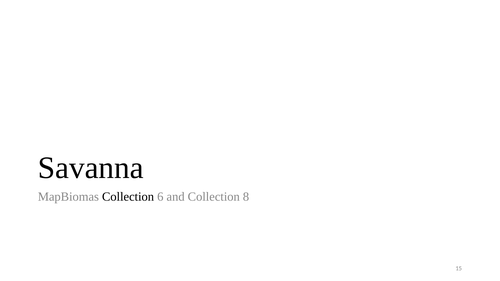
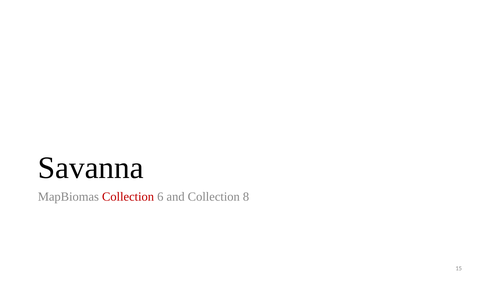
Collection colour: black -> red (128, 197)
